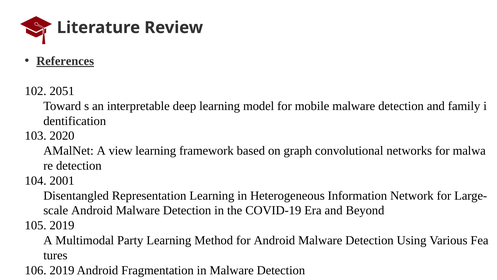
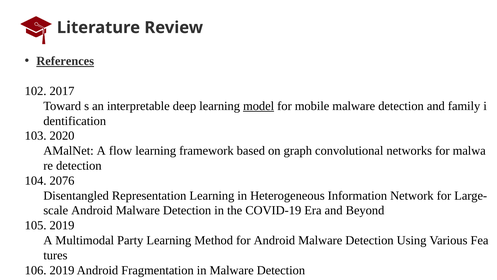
2051: 2051 -> 2017 (62, 91)
model underline: none -> present (259, 106)
view: view -> flow (120, 151)
2001: 2001 -> 2076 (62, 180)
